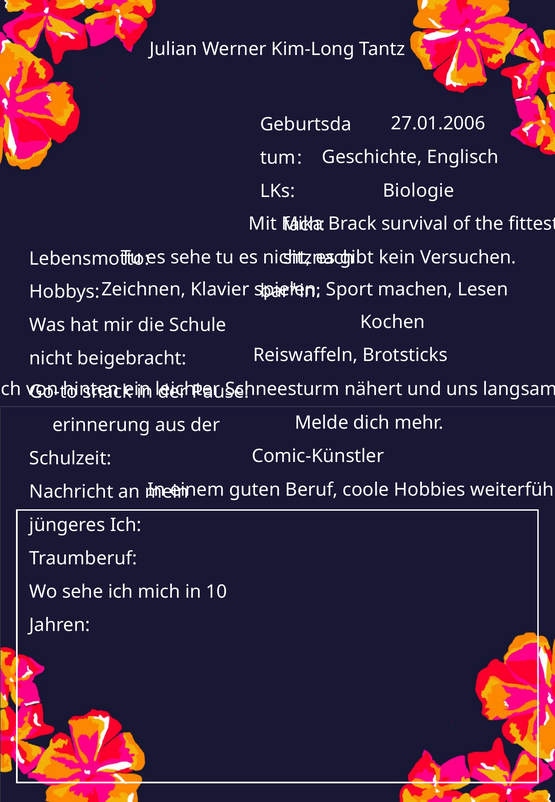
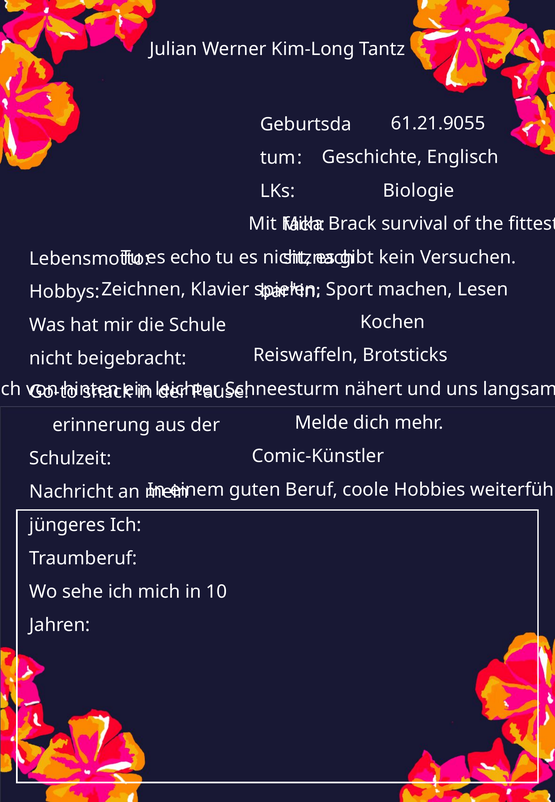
27.01.2006: 27.01.2006 -> 61.21.9055 (438, 123)
es sehe: sehe -> echo (191, 257)
